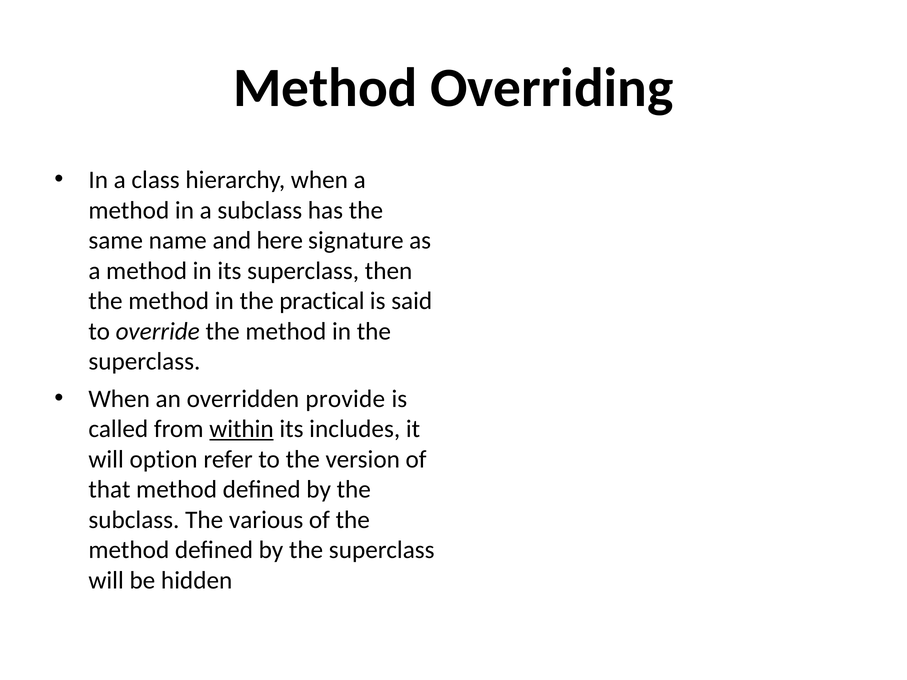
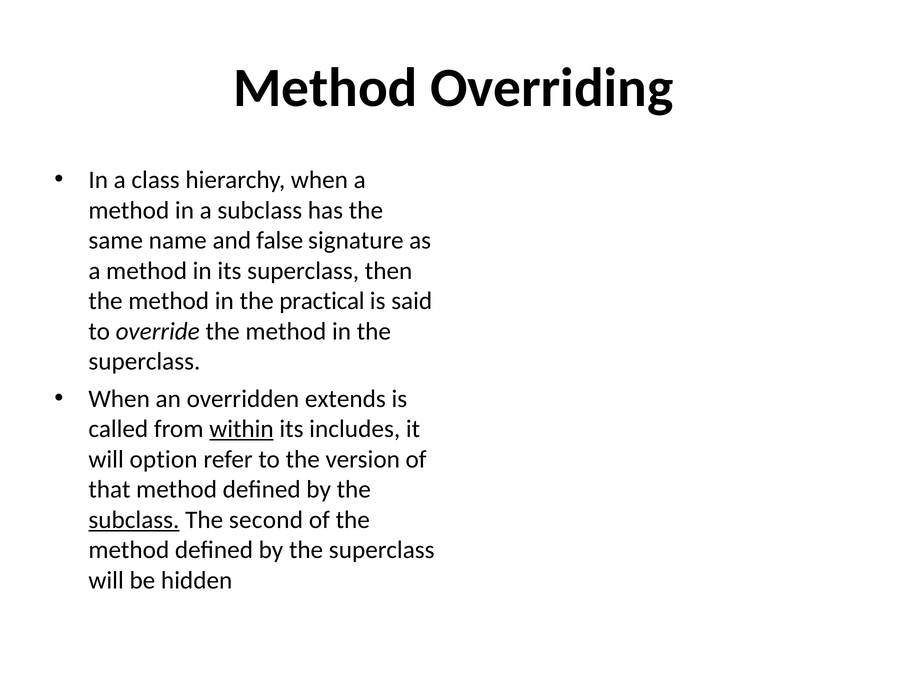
here: here -> false (280, 241)
provide: provide -> extends (345, 399)
subclass underline: none -> present (134, 520)
various: various -> second (266, 520)
